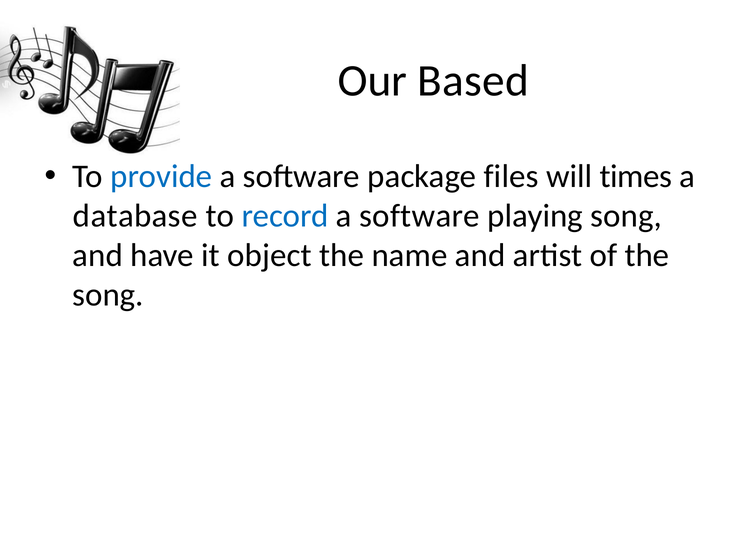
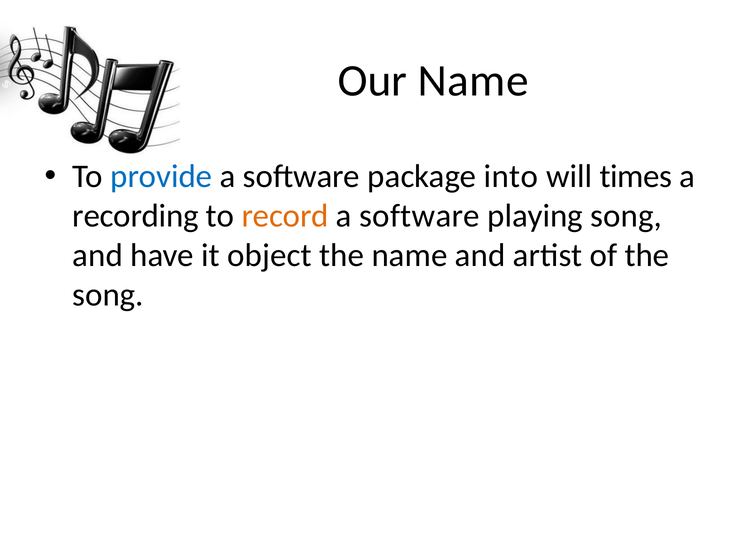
Our Based: Based -> Name (473, 81)
files: files -> into (511, 177)
database: database -> recording (136, 216)
record colour: blue -> orange (285, 216)
